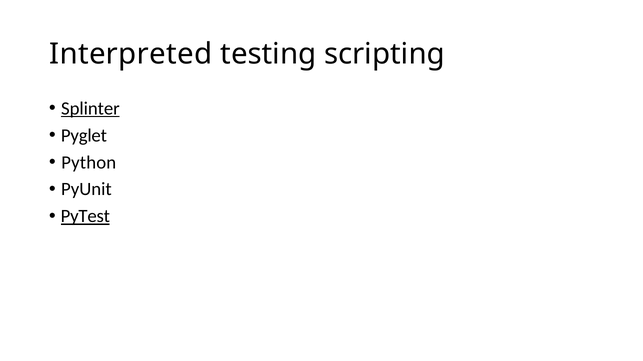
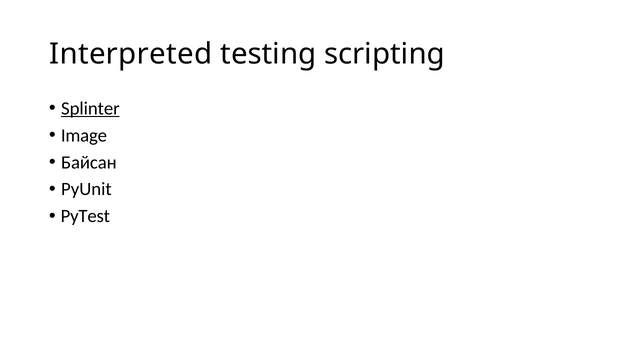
Pyglet: Pyglet -> Image (84, 136)
Python: Python -> Байсан (89, 163)
PyTest underline: present -> none (85, 217)
